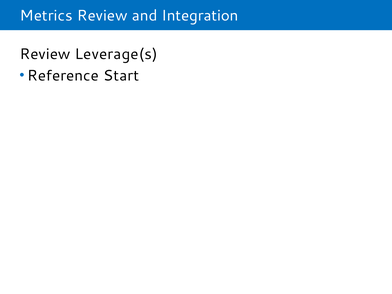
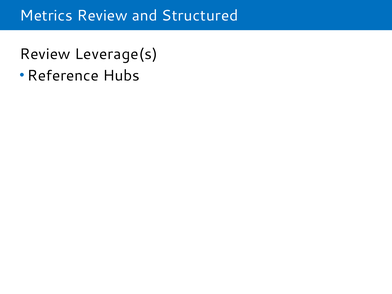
Integration: Integration -> Structured (200, 15)
Start: Start -> Hubs (121, 76)
